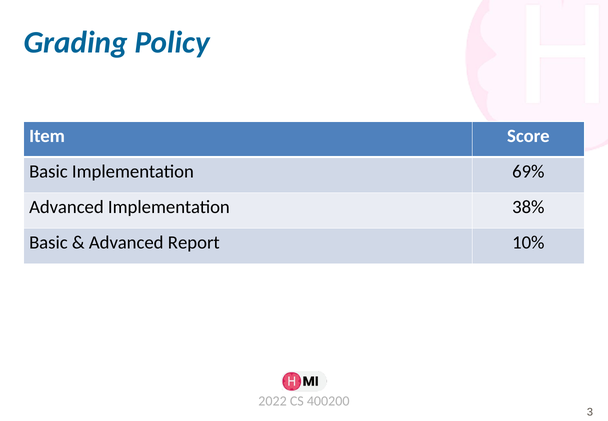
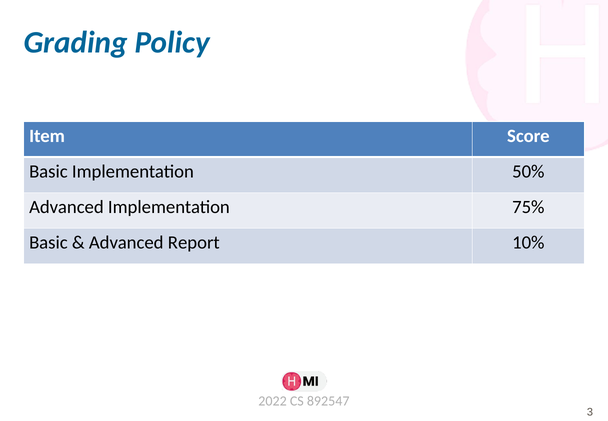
69%: 69% -> 50% (528, 171)
38%: 38% -> 75% (528, 207)
400200: 400200 -> 892547 (328, 401)
